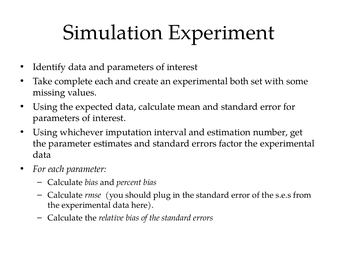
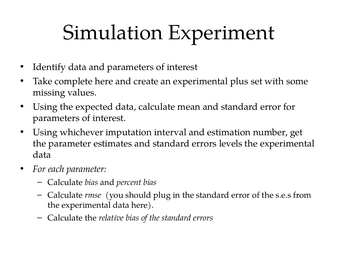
complete each: each -> here (104, 81)
both: both -> plus (239, 81)
factor: factor -> levels (231, 144)
